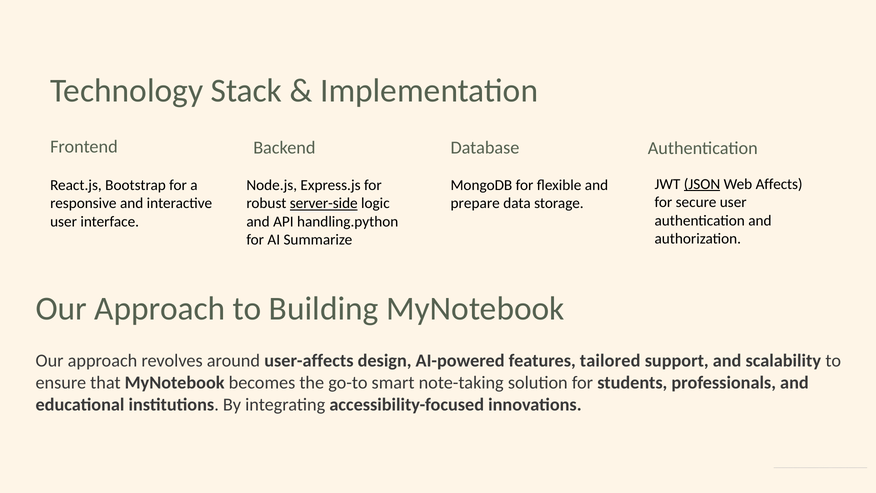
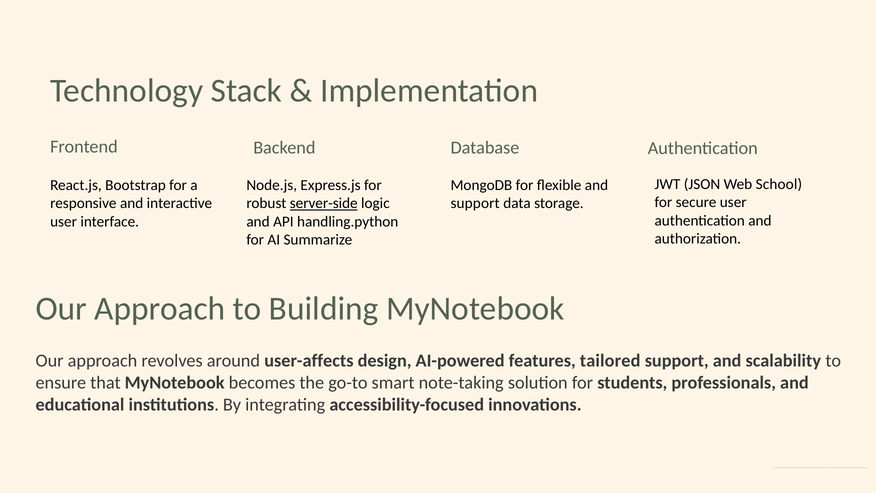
JSON underline: present -> none (702, 184)
Affects: Affects -> School (779, 184)
prepare: prepare -> support (475, 203)
